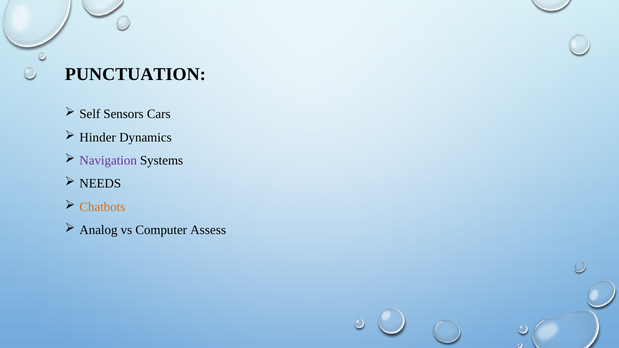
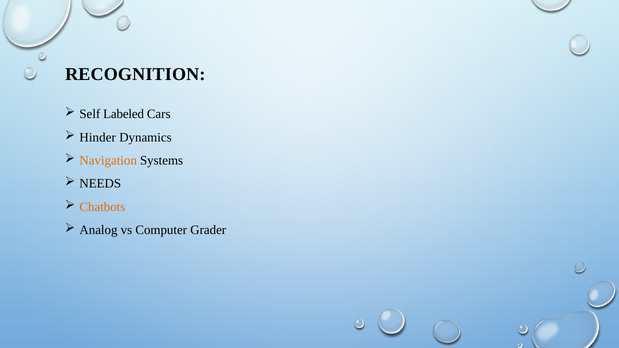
PUNCTUATION: PUNCTUATION -> RECOGNITION (135, 74)
Sensors: Sensors -> Labeled (124, 114)
Navigation colour: purple -> orange (108, 161)
Assess: Assess -> Grader (208, 230)
